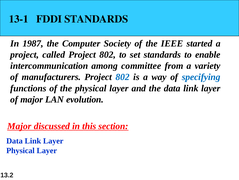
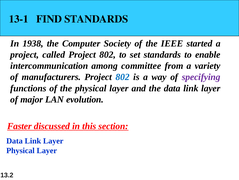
FDDI: FDDI -> FIND (49, 19)
1987: 1987 -> 1938 (33, 43)
specifying colour: blue -> purple (201, 77)
Major: Major -> Faster (19, 126)
